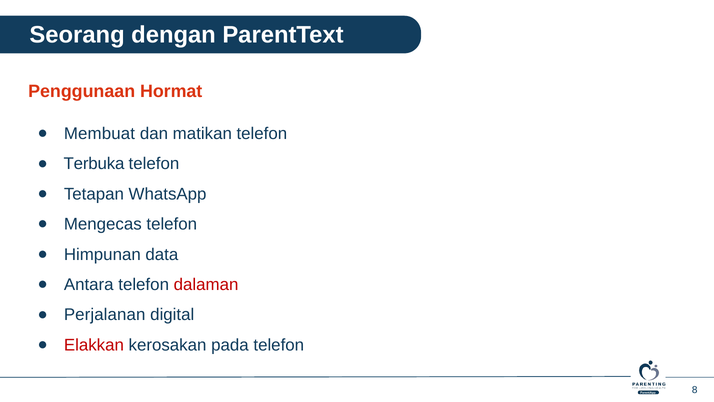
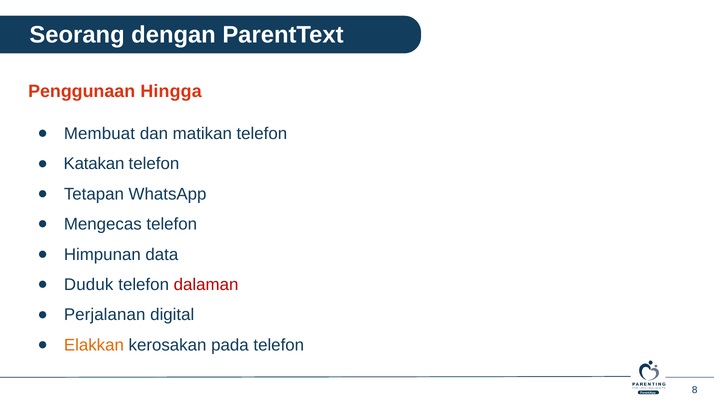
Hormat: Hormat -> Hingga (171, 91)
Terbuka: Terbuka -> Katakan (94, 164)
Antara: Antara -> Duduk (89, 284)
Elakkan colour: red -> orange (94, 345)
